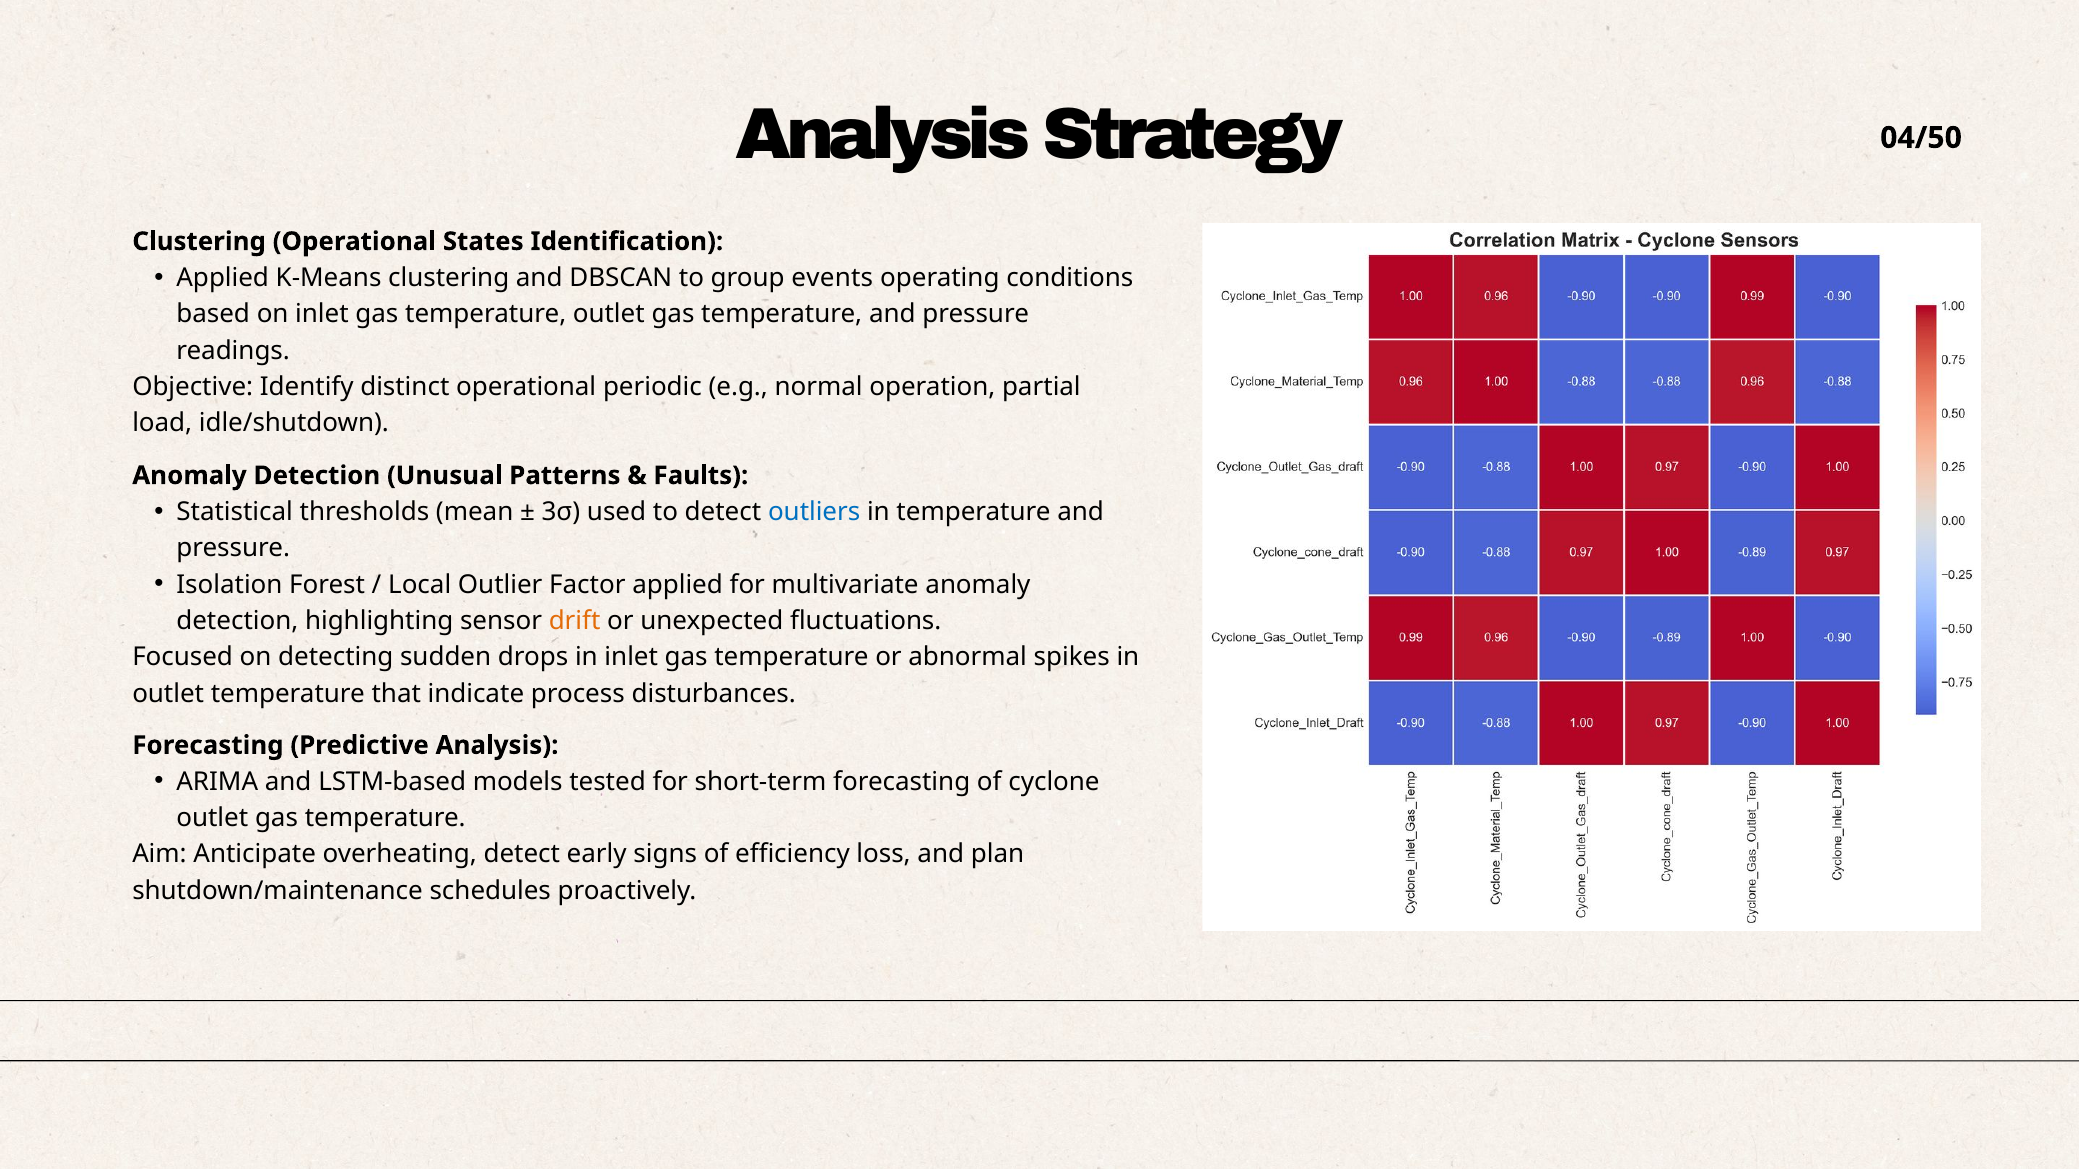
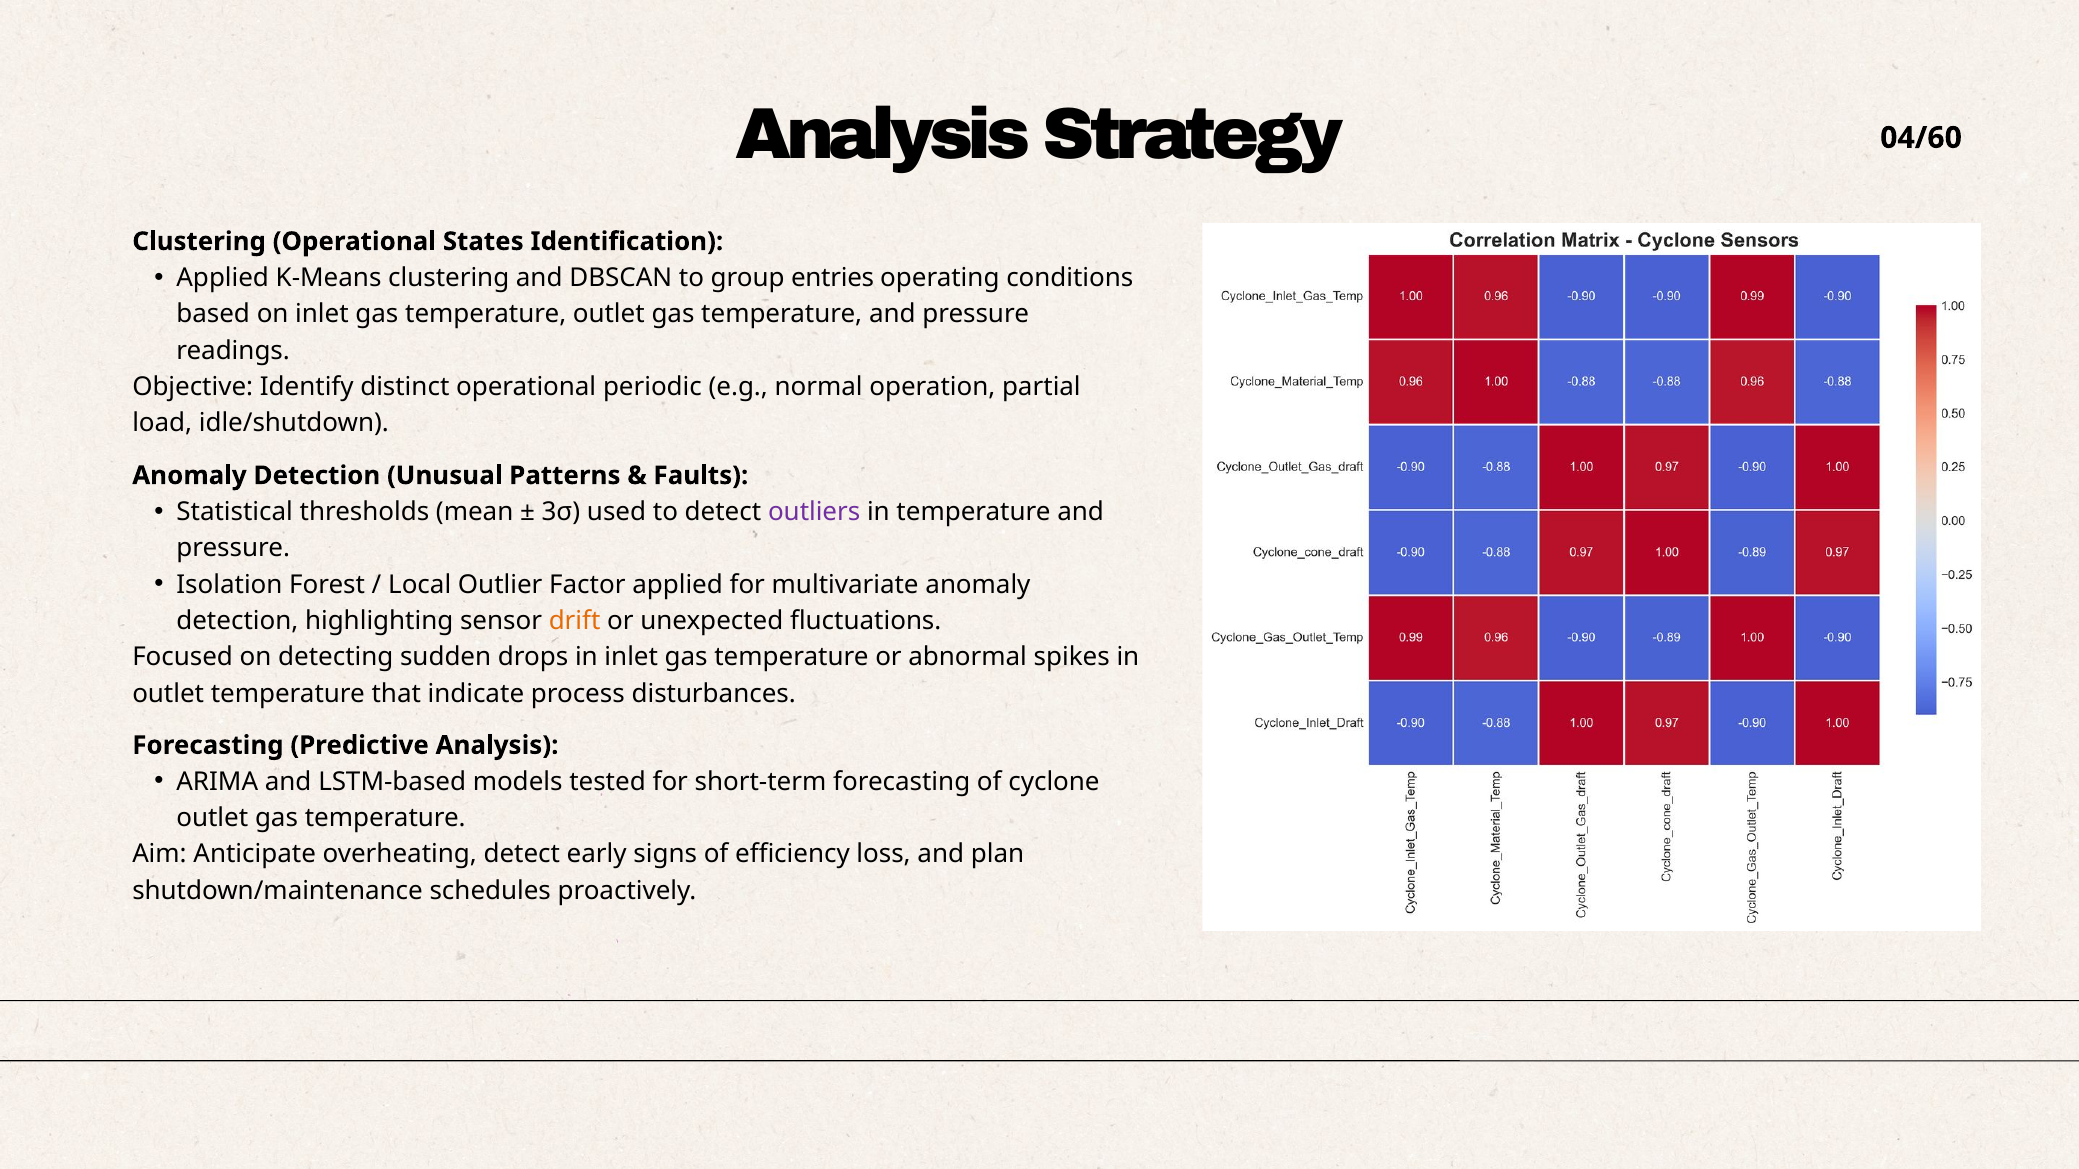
04/50: 04/50 -> 04/60 (1921, 138)
events: events -> entries (833, 278)
outliers colour: blue -> purple (814, 512)
